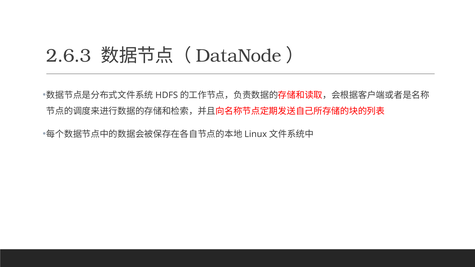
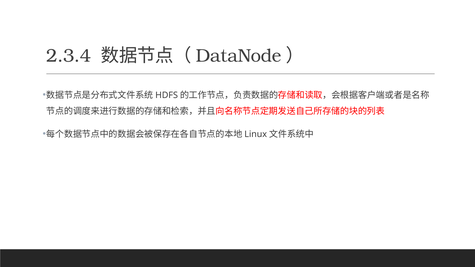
2.6.3: 2.6.3 -> 2.3.4 (69, 56)
